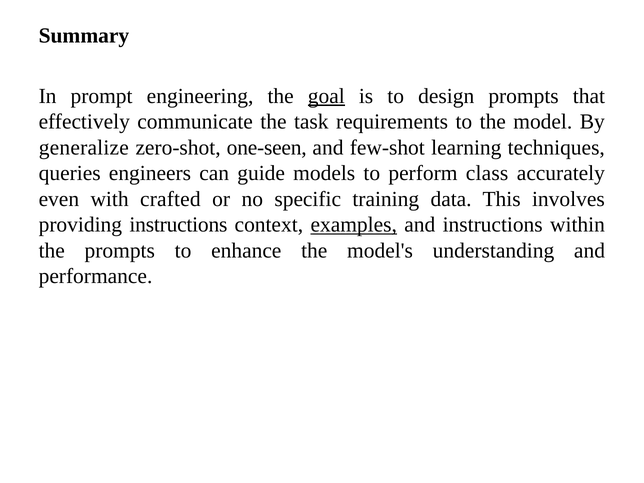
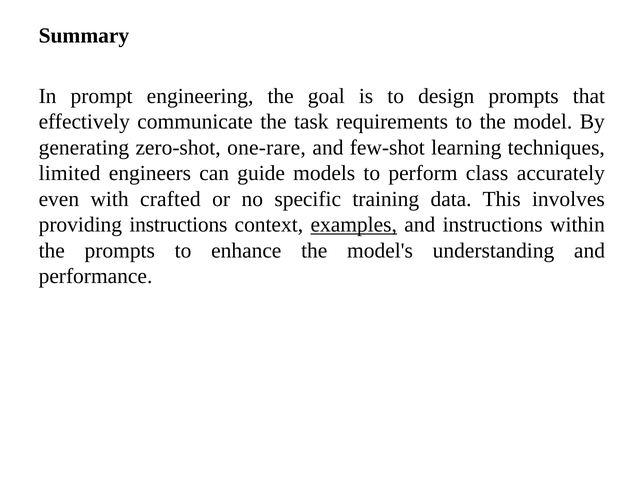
goal underline: present -> none (326, 96)
generalize: generalize -> generating (84, 147)
one-seen: one-seen -> one-rare (266, 147)
queries: queries -> limited (70, 173)
